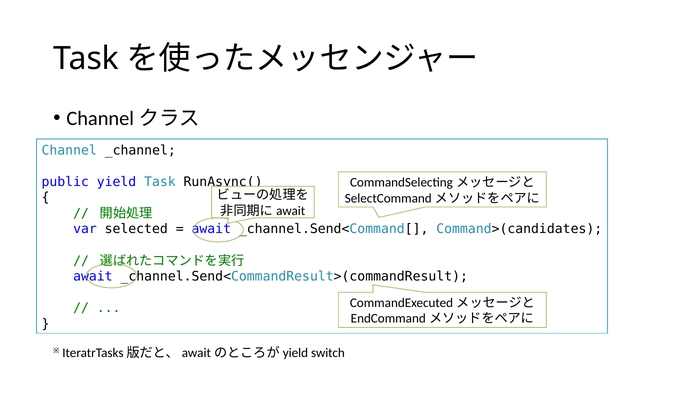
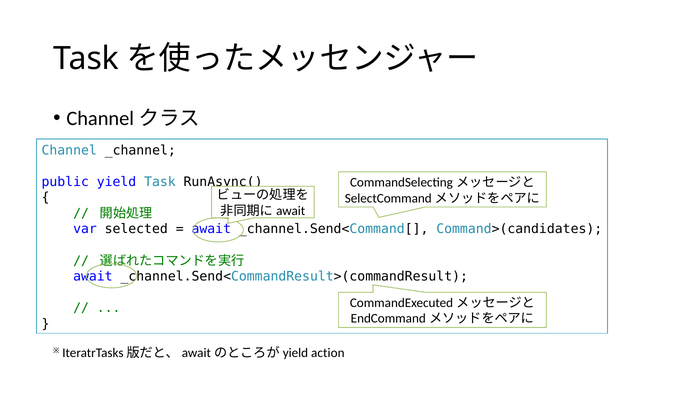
switch: switch -> action (328, 353)
